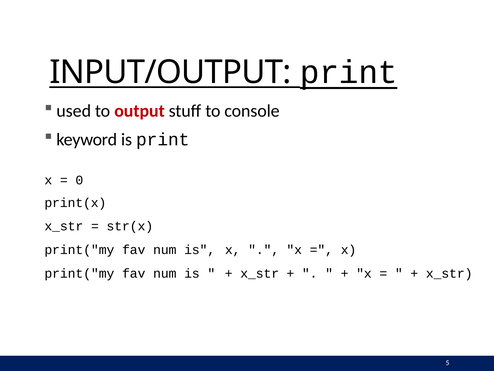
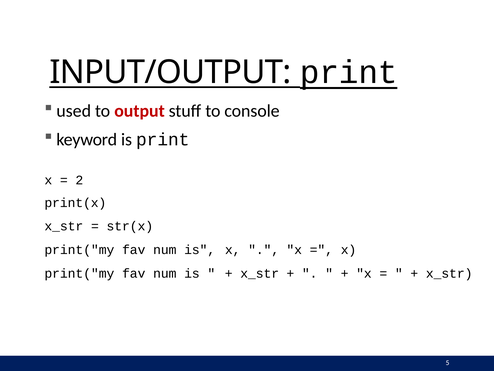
0: 0 -> 2 (79, 180)
